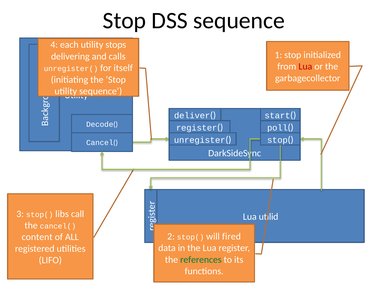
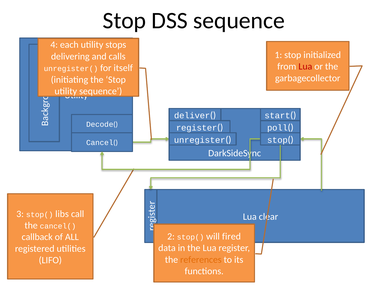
utilid: utilid -> clear (268, 217)
content: content -> callback (37, 237)
references colour: green -> orange (201, 260)
